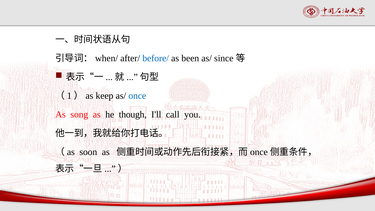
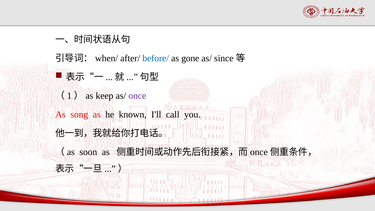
been: been -> gone (190, 58)
once colour: blue -> purple (137, 96)
though: though -> known (133, 114)
